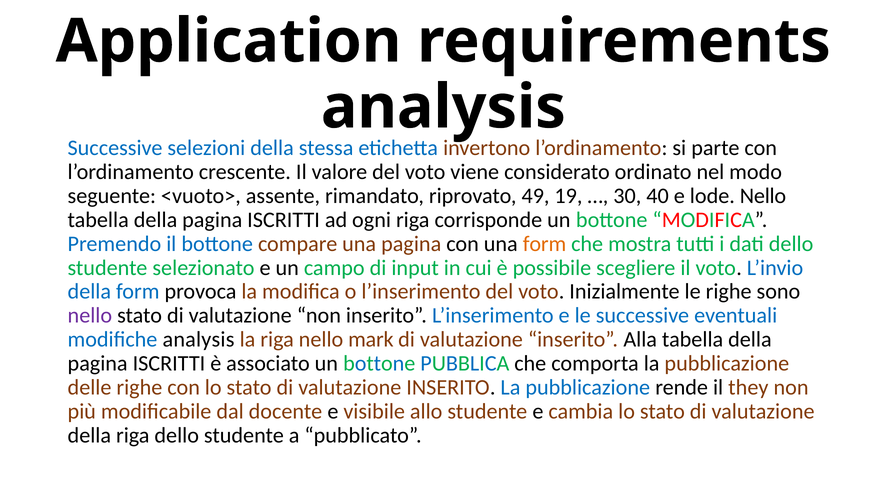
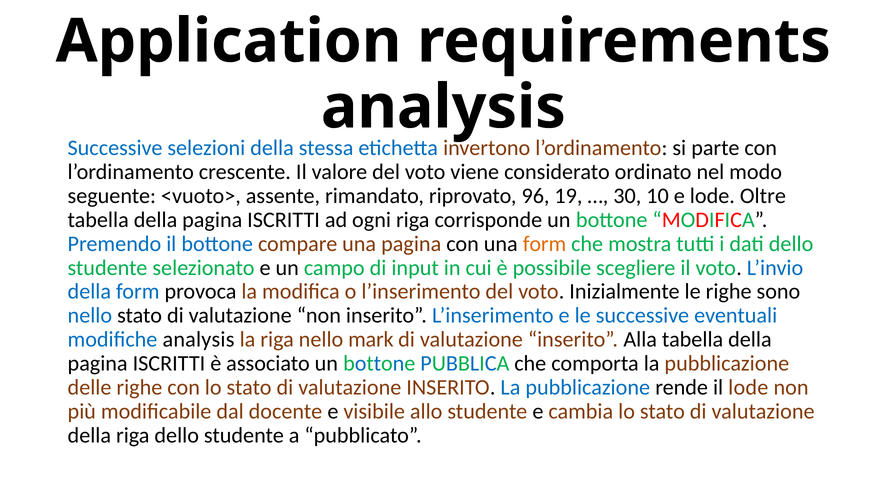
49: 49 -> 96 (536, 196)
40: 40 -> 10 (658, 196)
lode Nello: Nello -> Oltre (763, 196)
nello colour: purple -> blue (90, 316)
il they: they -> lode (748, 387)
